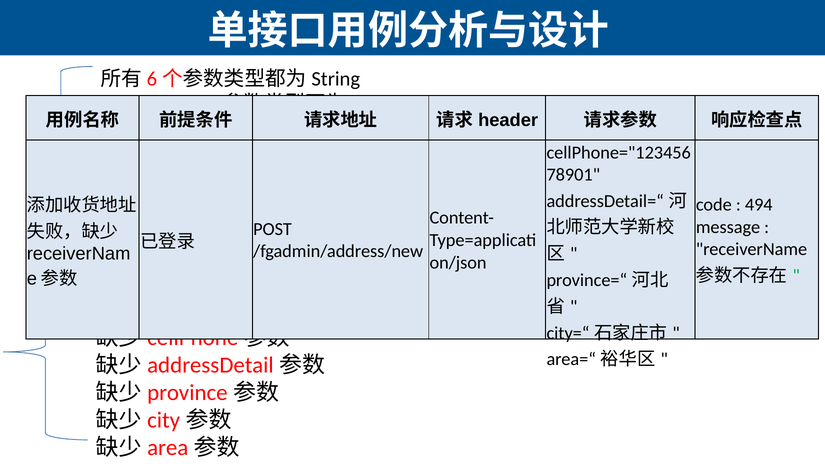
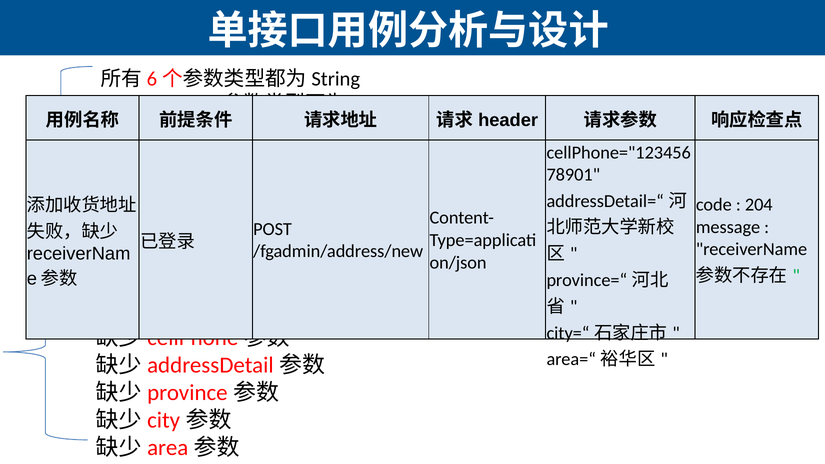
494: 494 -> 204 (759, 205)
